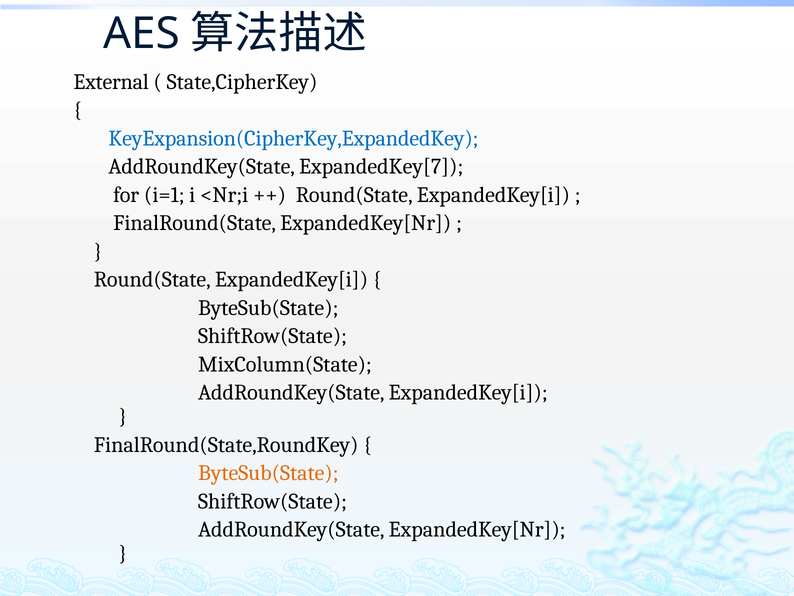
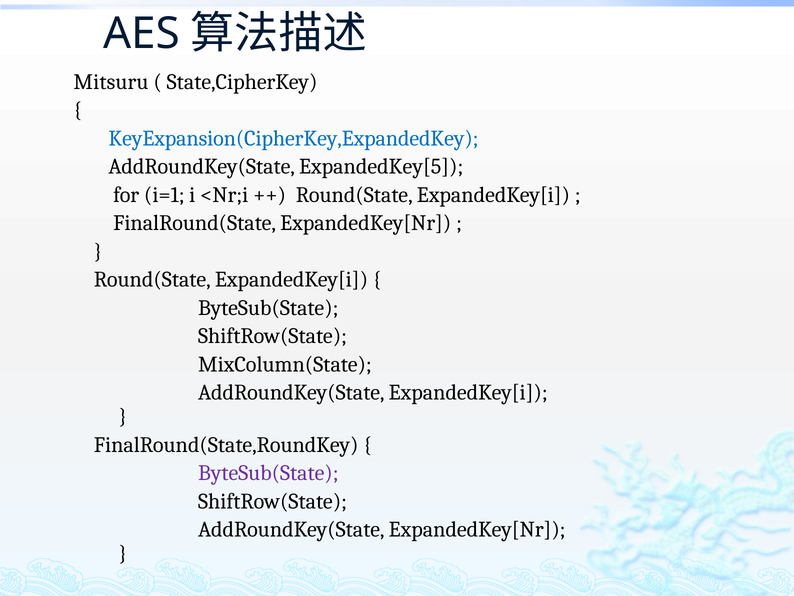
External: External -> Mitsuru (111, 82)
ExpandedKey[7: ExpandedKey[7 -> ExpandedKey[5 (381, 167)
ByteSub(State colour: orange -> purple (268, 473)
